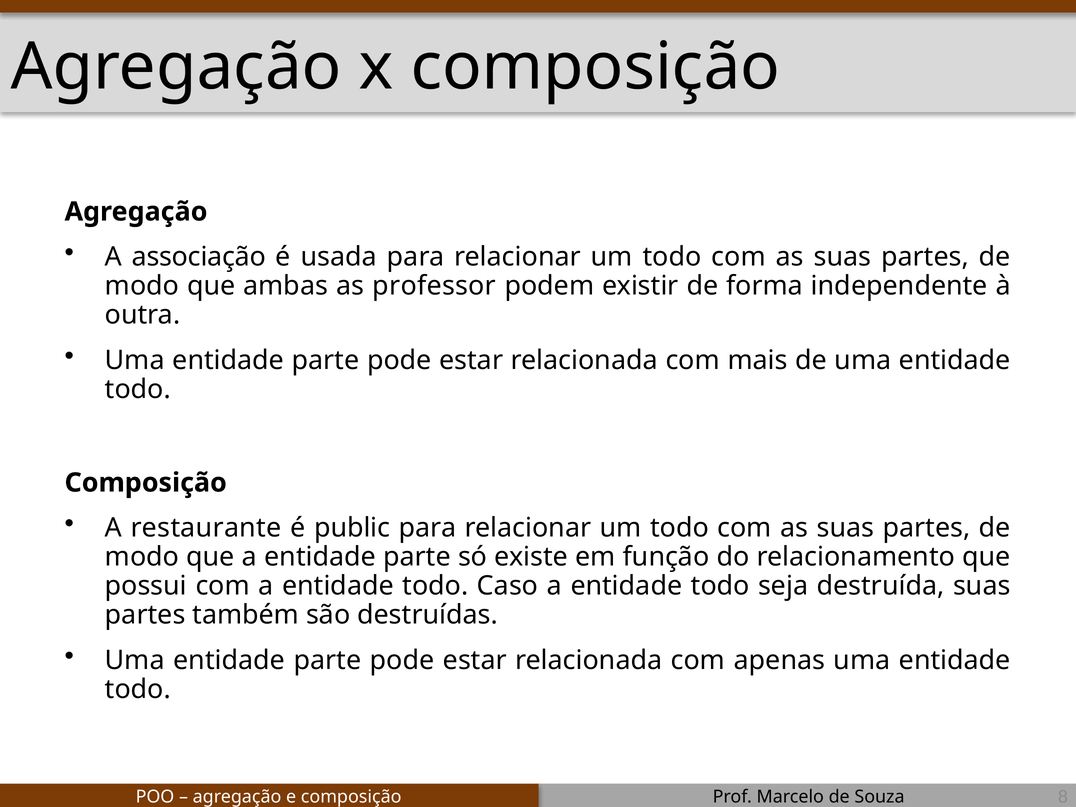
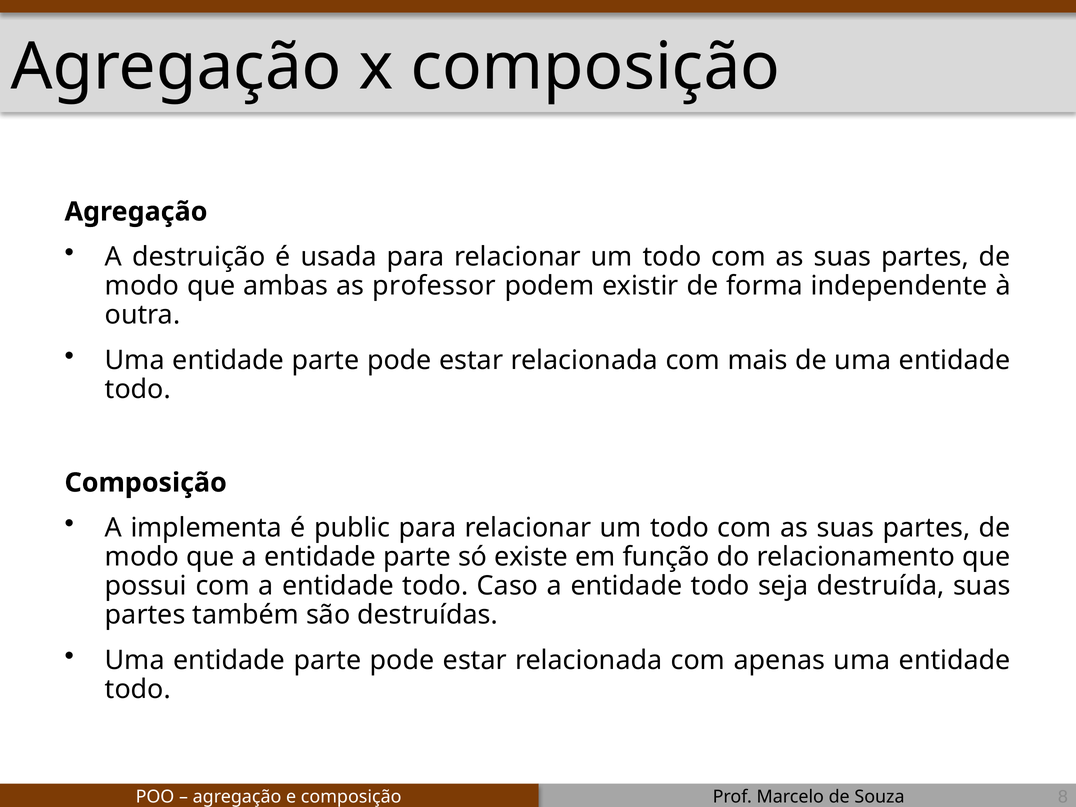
associação: associação -> destruição (199, 257)
restaurante: restaurante -> implementa (206, 528)
